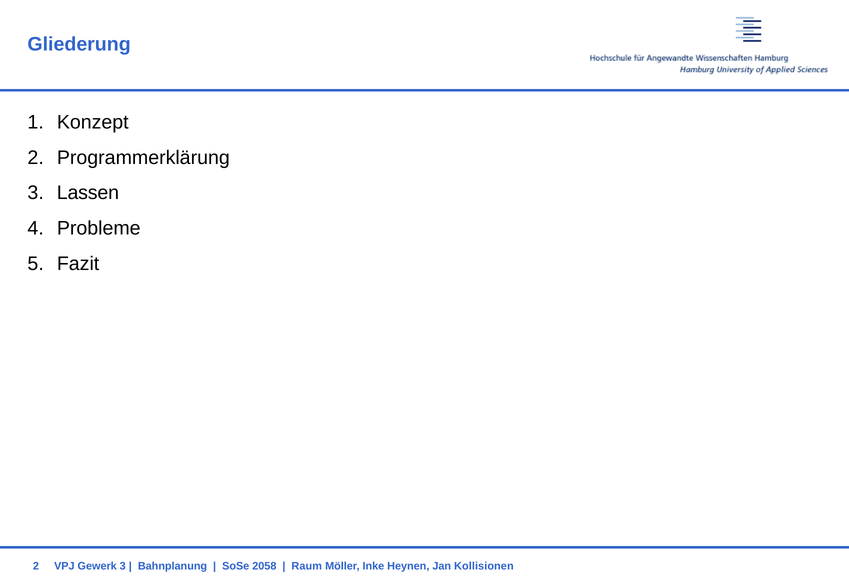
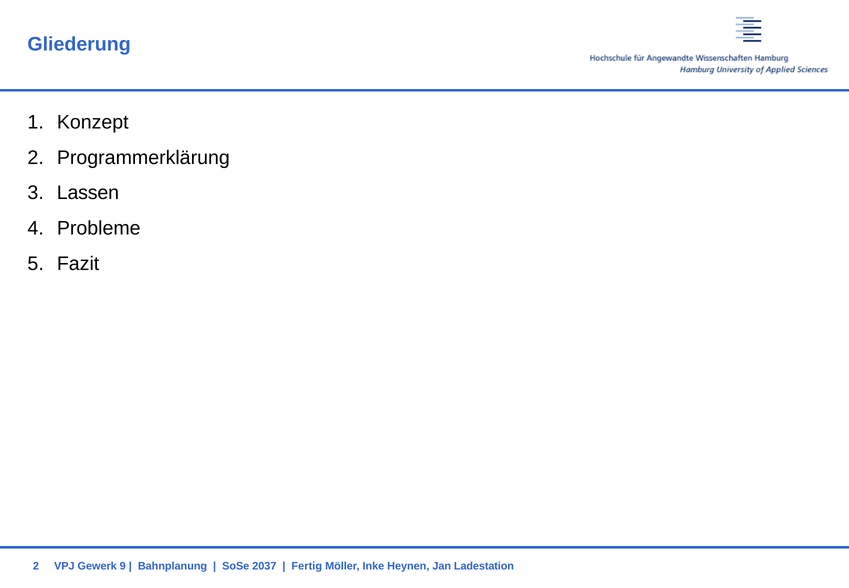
Gewerk 3: 3 -> 9 (123, 566)
2058: 2058 -> 2037 (264, 566)
Raum: Raum -> Fertig (307, 566)
Kollisionen: Kollisionen -> Ladestation (484, 566)
